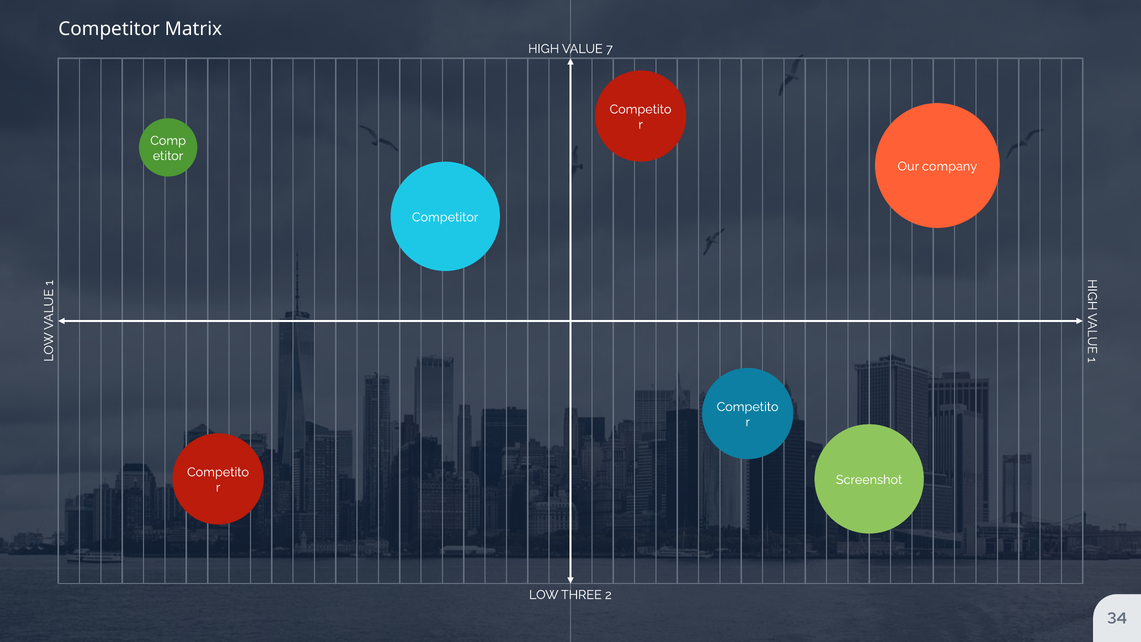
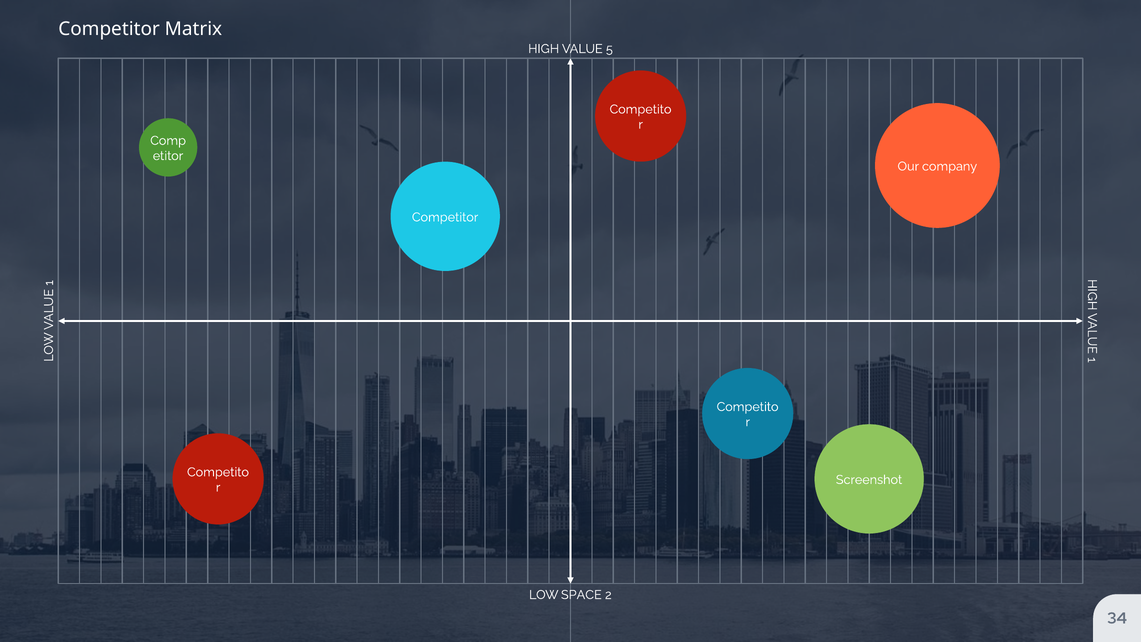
7: 7 -> 5 (609, 49)
THREE: THREE -> SPACE (581, 595)
